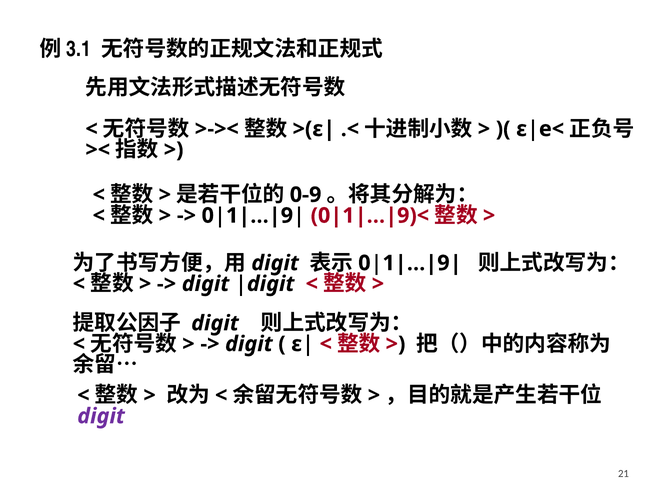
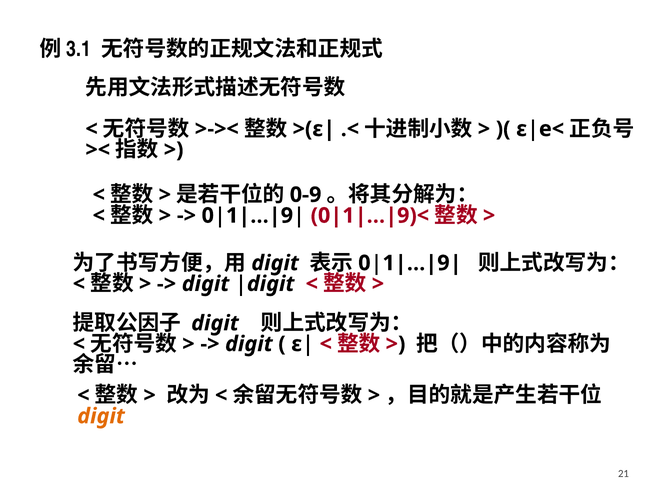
digit colour: purple -> orange (101, 417)
